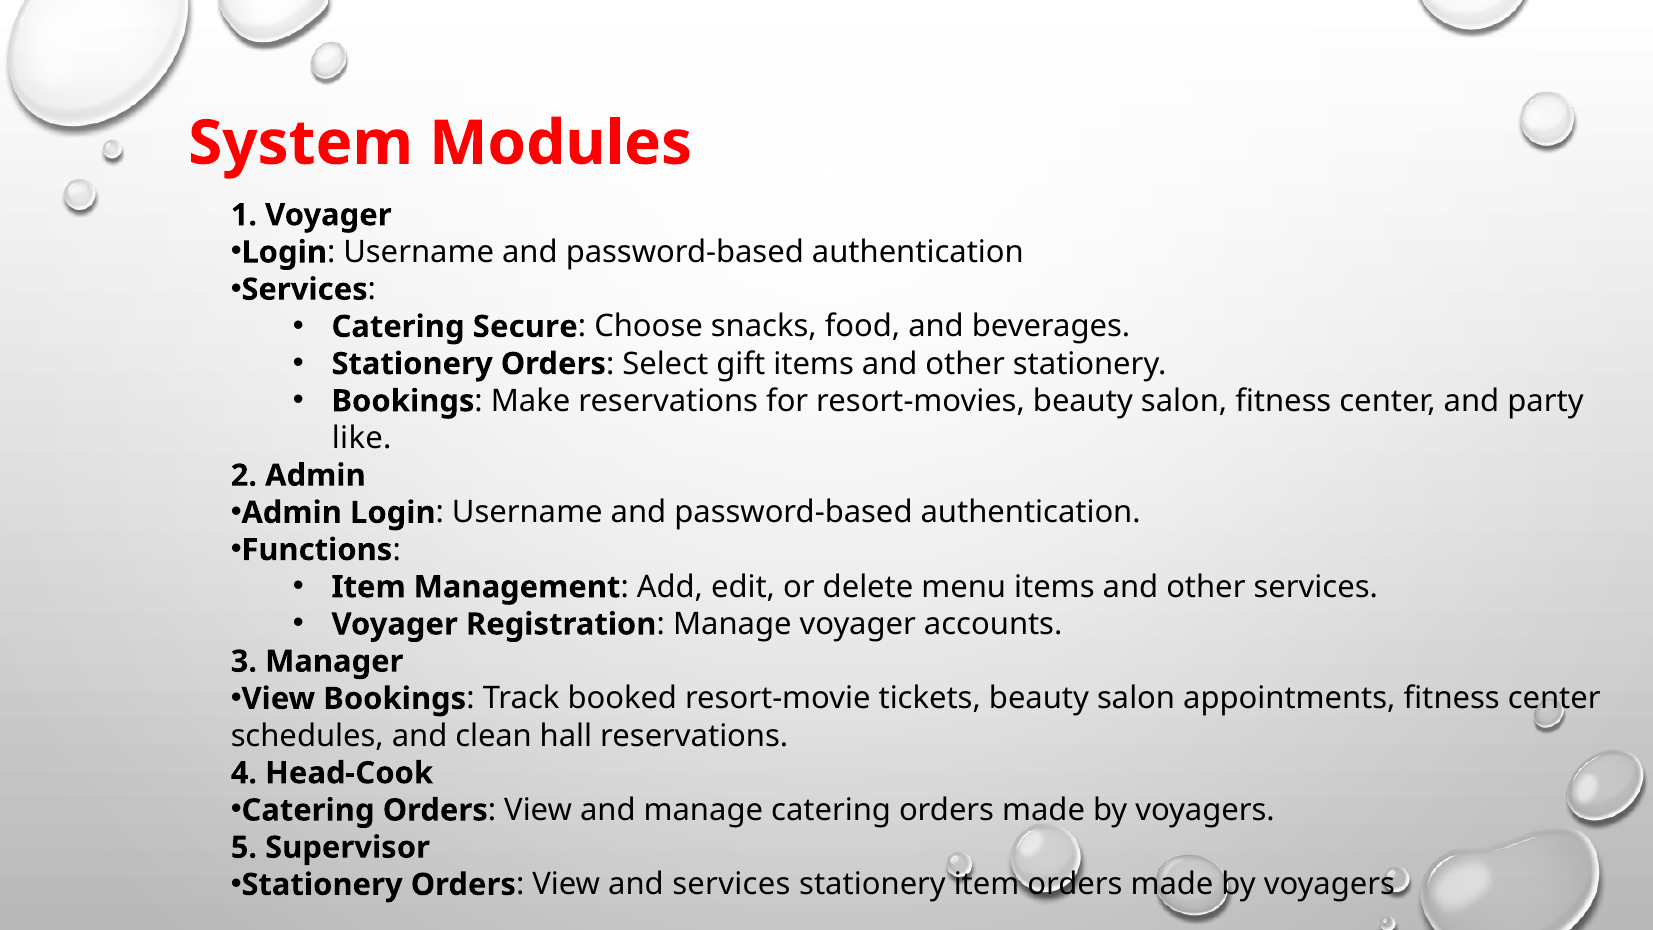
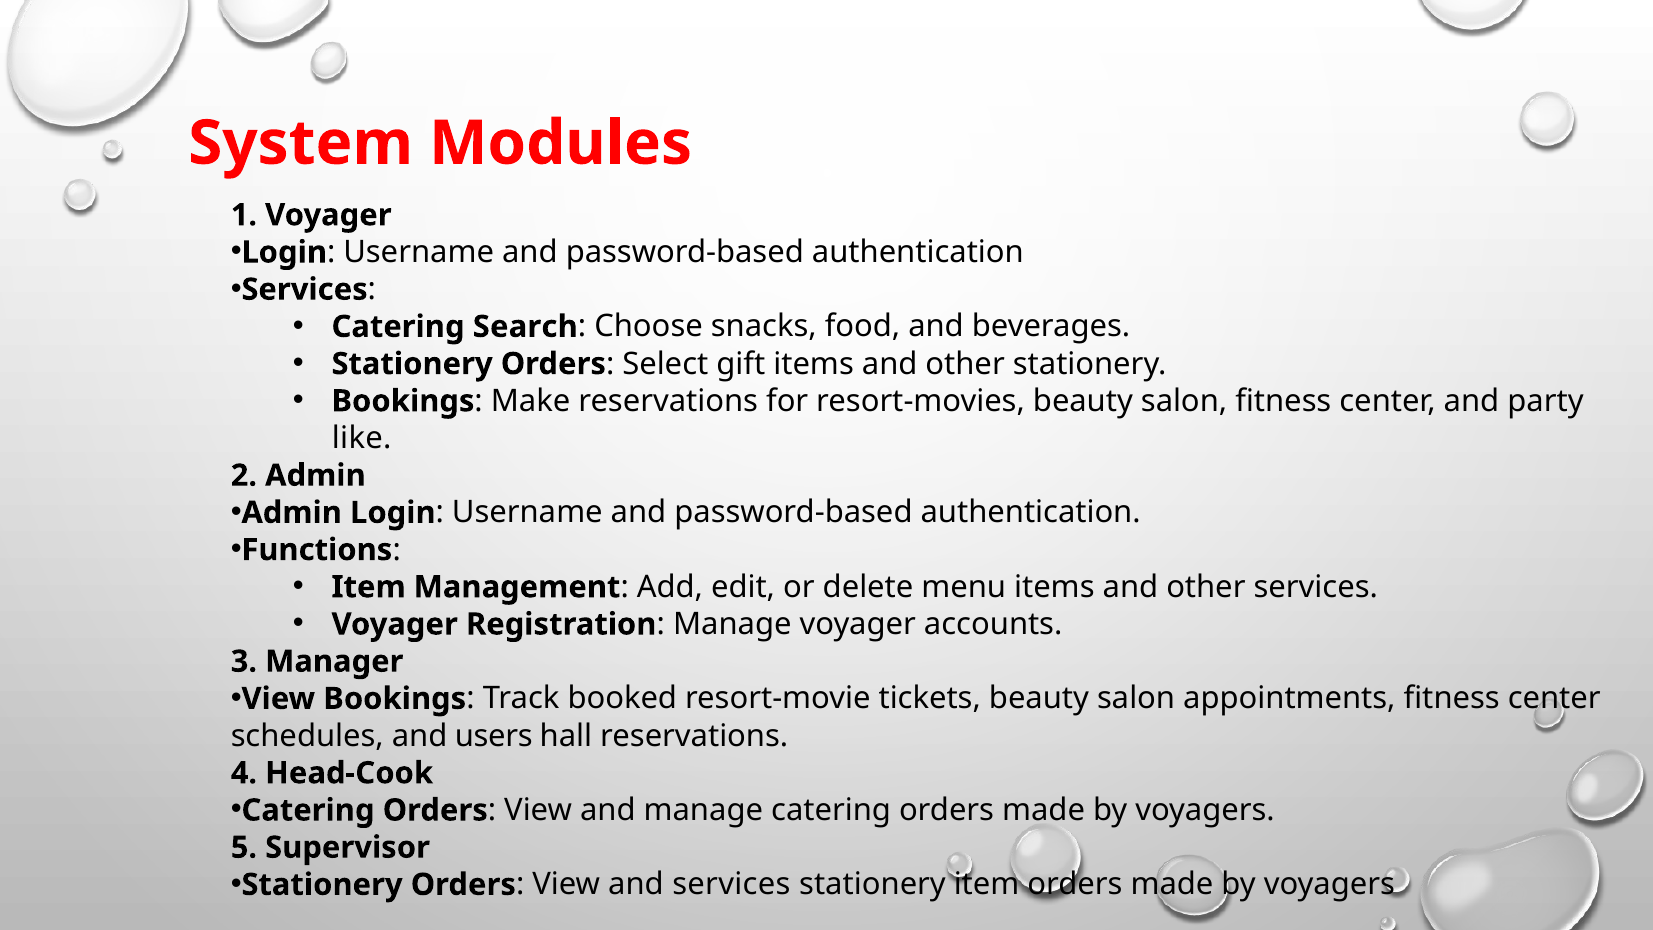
Secure: Secure -> Search (525, 327)
clean: clean -> users (494, 736)
